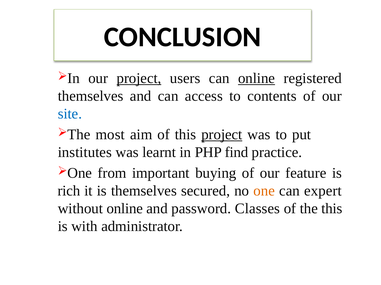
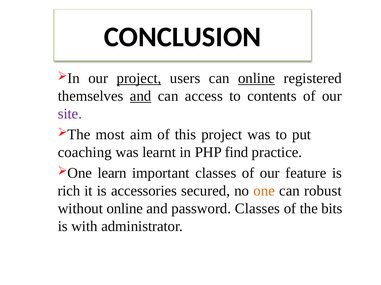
and underline: none -> present (141, 96)
site colour: blue -> purple (70, 114)
project underline: present -> none (222, 135)
institutes: institutes -> coaching (85, 153)
from: from -> learn (112, 173)
important buying: buying -> classes (216, 173)
is themselves: themselves -> accessories (144, 191)
expert: expert -> robust (323, 191)
the this: this -> bits (332, 209)
